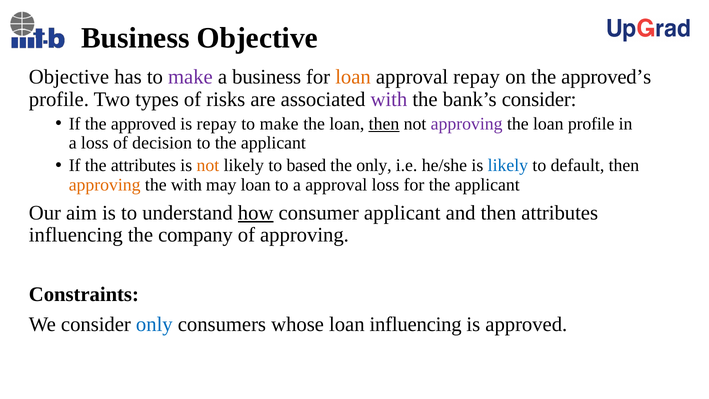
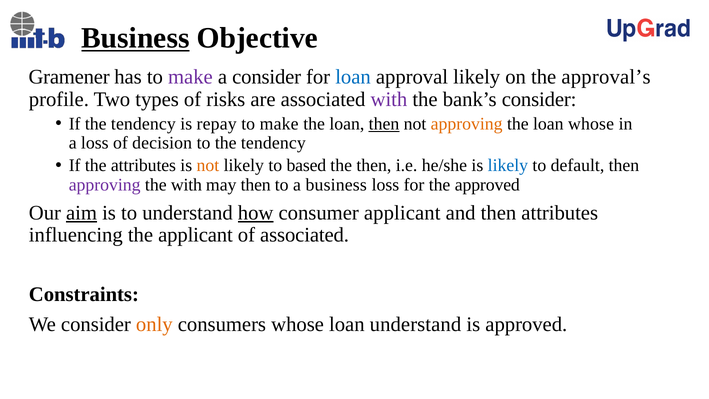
Business underline: none -> present (135, 38)
Objective: Objective -> Gramener (69, 77)
a business: business -> consider (267, 77)
loan colour: orange -> blue (353, 77)
approval repay: repay -> likely (477, 77)
approved’s: approved’s -> approval’s (606, 77)
If the approved: approved -> tendency (143, 124)
approving colour: purple -> orange (467, 124)
loan profile: profile -> whose (591, 124)
to the applicant: applicant -> tendency (273, 143)
the only: only -> then (374, 166)
approving colour: orange -> purple (105, 185)
may loan: loan -> then (256, 185)
a approval: approval -> business (336, 185)
for the applicant: applicant -> approved (487, 185)
aim underline: none -> present (82, 213)
the company: company -> applicant (196, 235)
of approving: approving -> associated (305, 235)
only colour: blue -> orange (154, 324)
loan influencing: influencing -> understand (415, 324)
